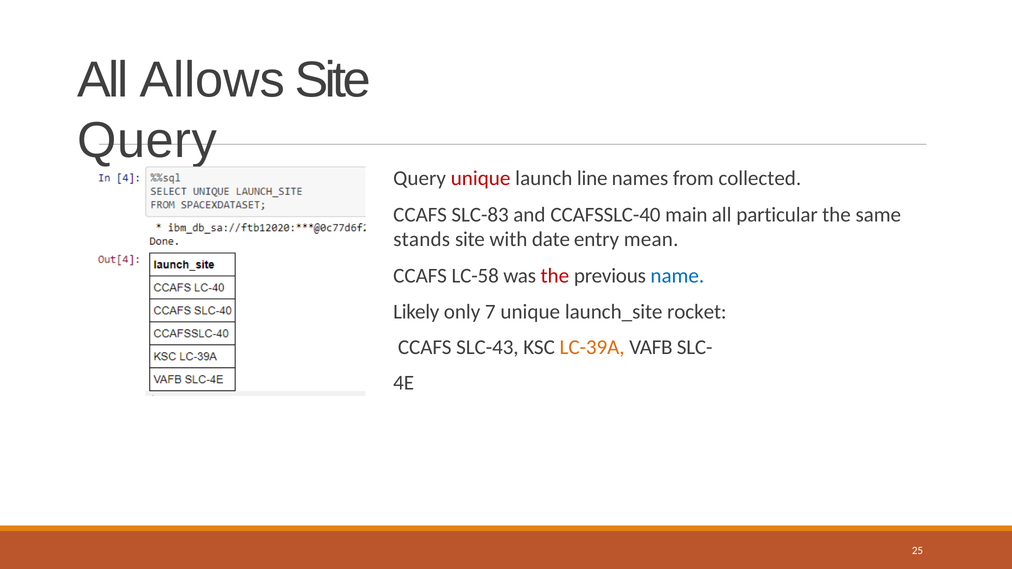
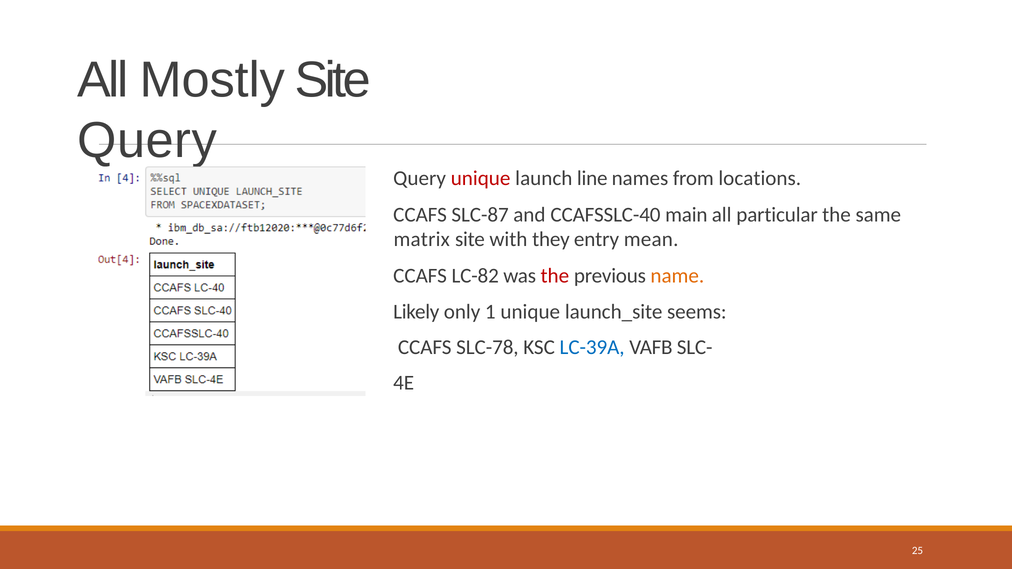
Allows: Allows -> Mostly (212, 80)
collected: collected -> locations (760, 178)
SLC-83: SLC-83 -> SLC-87 (480, 215)
stands: stands -> matrix (422, 239)
date: date -> they (551, 239)
LC-58: LC-58 -> LC-82 (475, 276)
name colour: blue -> orange (677, 276)
7: 7 -> 1 (490, 312)
rocket: rocket -> seems (697, 312)
SLC-43: SLC-43 -> SLC-78 (487, 347)
LC-39A colour: orange -> blue (592, 347)
